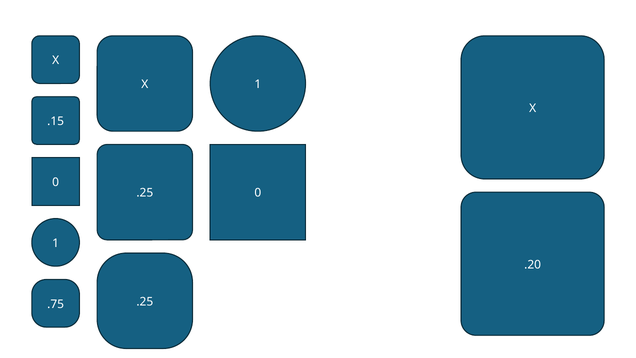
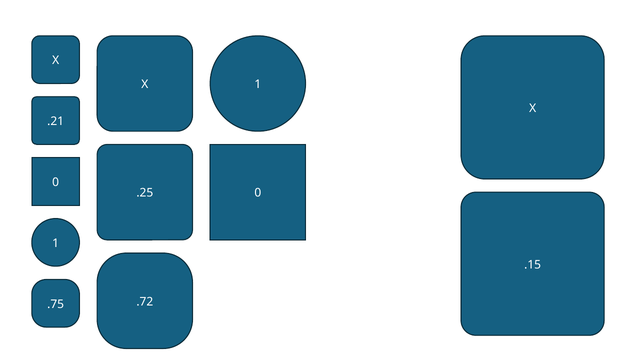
.15: .15 -> .21 (56, 121)
.20: .20 -> .15 (533, 264)
.75 .25: .25 -> .72 (145, 301)
